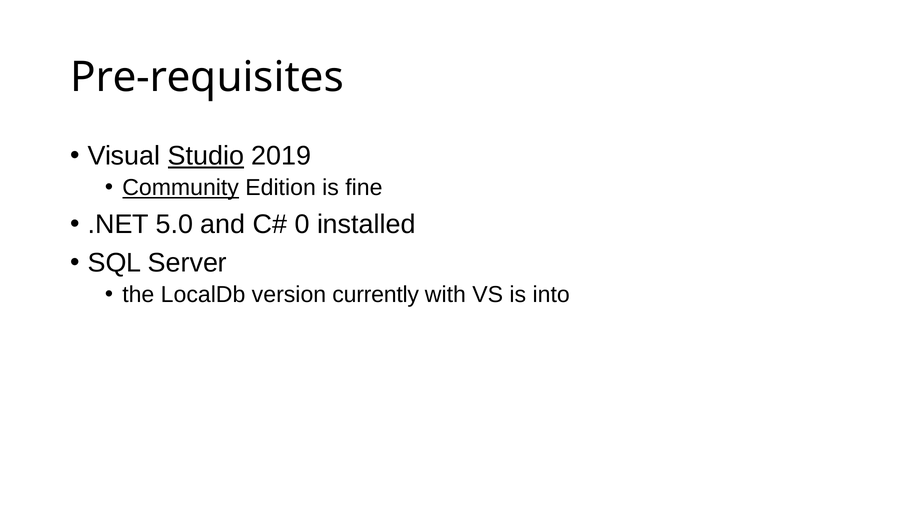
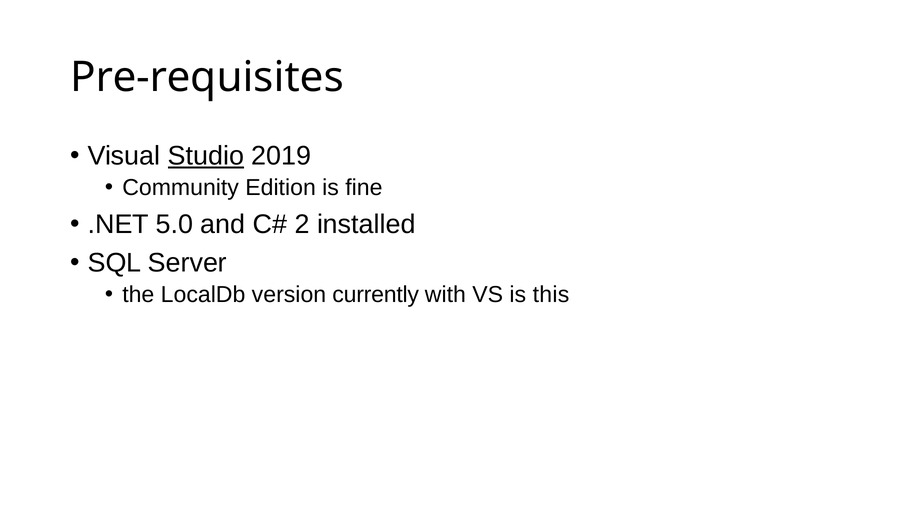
Community underline: present -> none (181, 188)
0: 0 -> 2 (302, 224)
into: into -> this (551, 295)
